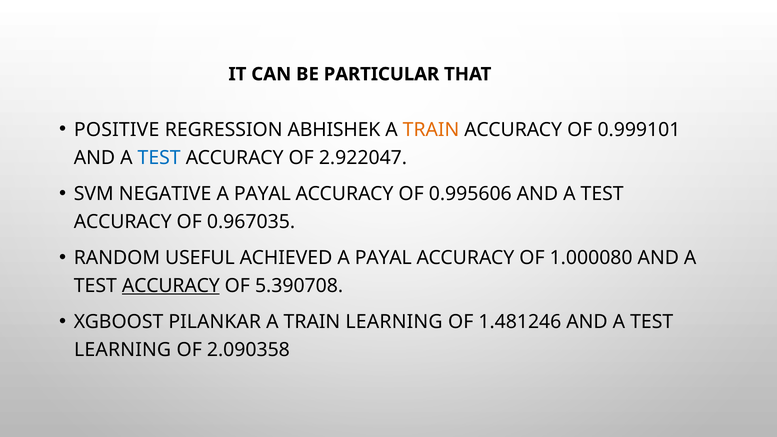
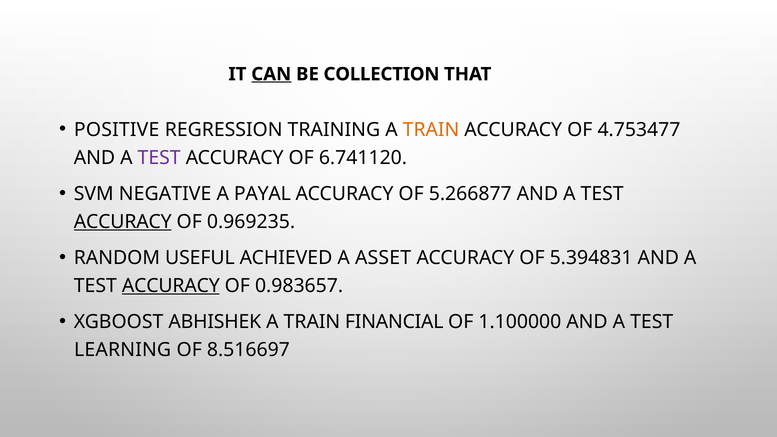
CAN underline: none -> present (271, 74)
PARTICULAR: PARTICULAR -> COLLECTION (382, 74)
ABHISHEK: ABHISHEK -> TRAINING (334, 130)
0.999101: 0.999101 -> 4.753477 (639, 130)
TEST colour: blue -> purple (159, 158)
2.922047: 2.922047 -> 6.741120 (363, 158)
0.995606: 0.995606 -> 5.266877 (470, 194)
ACCURACY underline: none -> present (123, 222)
0.967035: 0.967035 -> 0.969235 (251, 222)
ACHIEVED A PAYAL: PAYAL -> ASSET (383, 258)
1.000080: 1.000080 -> 5.394831 (591, 258)
5.390708: 5.390708 -> 0.983657 (299, 286)
PILANKAR: PILANKAR -> ABHISHEK (215, 322)
TRAIN LEARNING: LEARNING -> FINANCIAL (394, 322)
1.481246: 1.481246 -> 1.100000 (520, 322)
2.090358: 2.090358 -> 8.516697 (248, 350)
